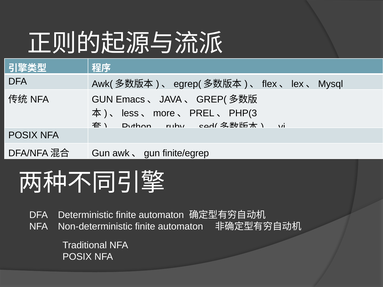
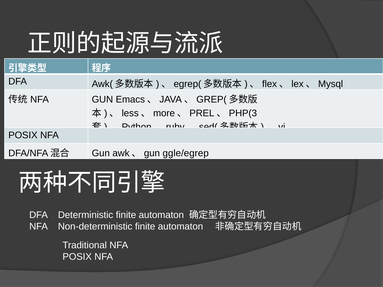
finite/egrep: finite/egrep -> ggle/egrep (186, 153)
